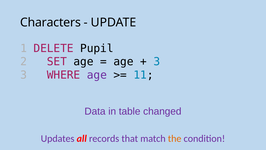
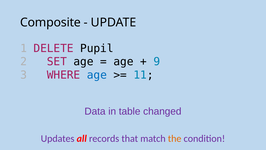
Characters: Characters -> Composite (50, 22)
3: 3 -> 9 (157, 62)
age colour: purple -> blue (97, 75)
